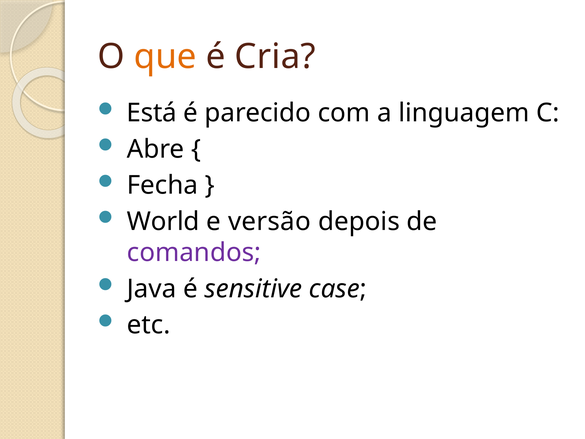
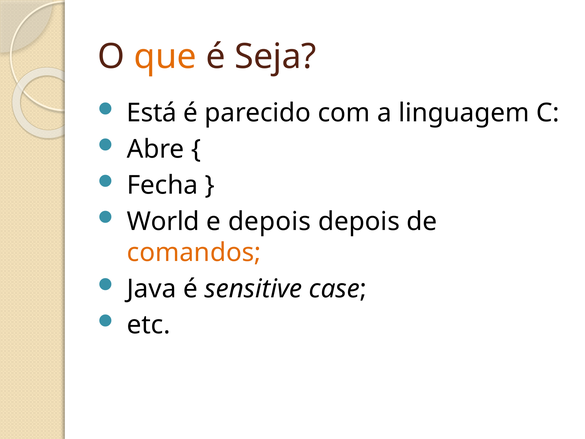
Cria: Cria -> Seja (275, 57)
e versão: versão -> depois (269, 221)
comandos colour: purple -> orange (194, 253)
